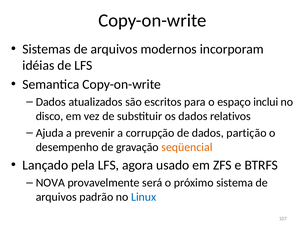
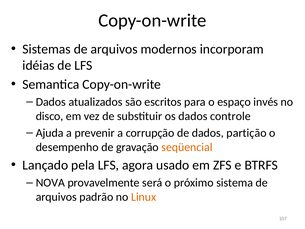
inclui: inclui -> invés (266, 102)
relativos: relativos -> controle (230, 116)
Linux colour: blue -> orange (144, 197)
